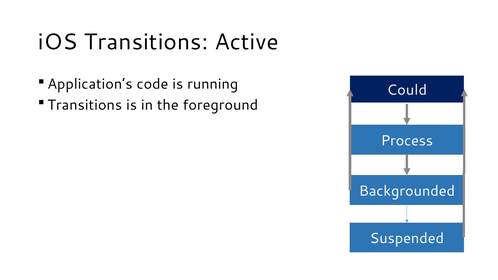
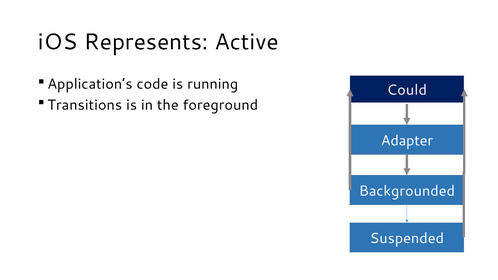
iOS Transitions: Transitions -> Represents (146, 42)
Process: Process -> Adapter (407, 141)
